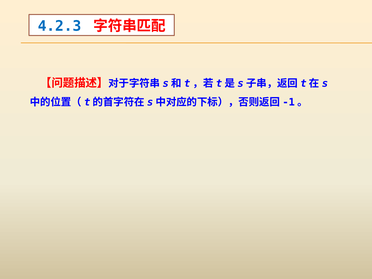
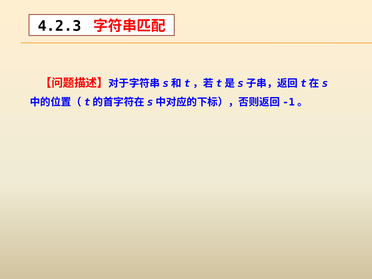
4.2.3 colour: blue -> black (60, 26)
